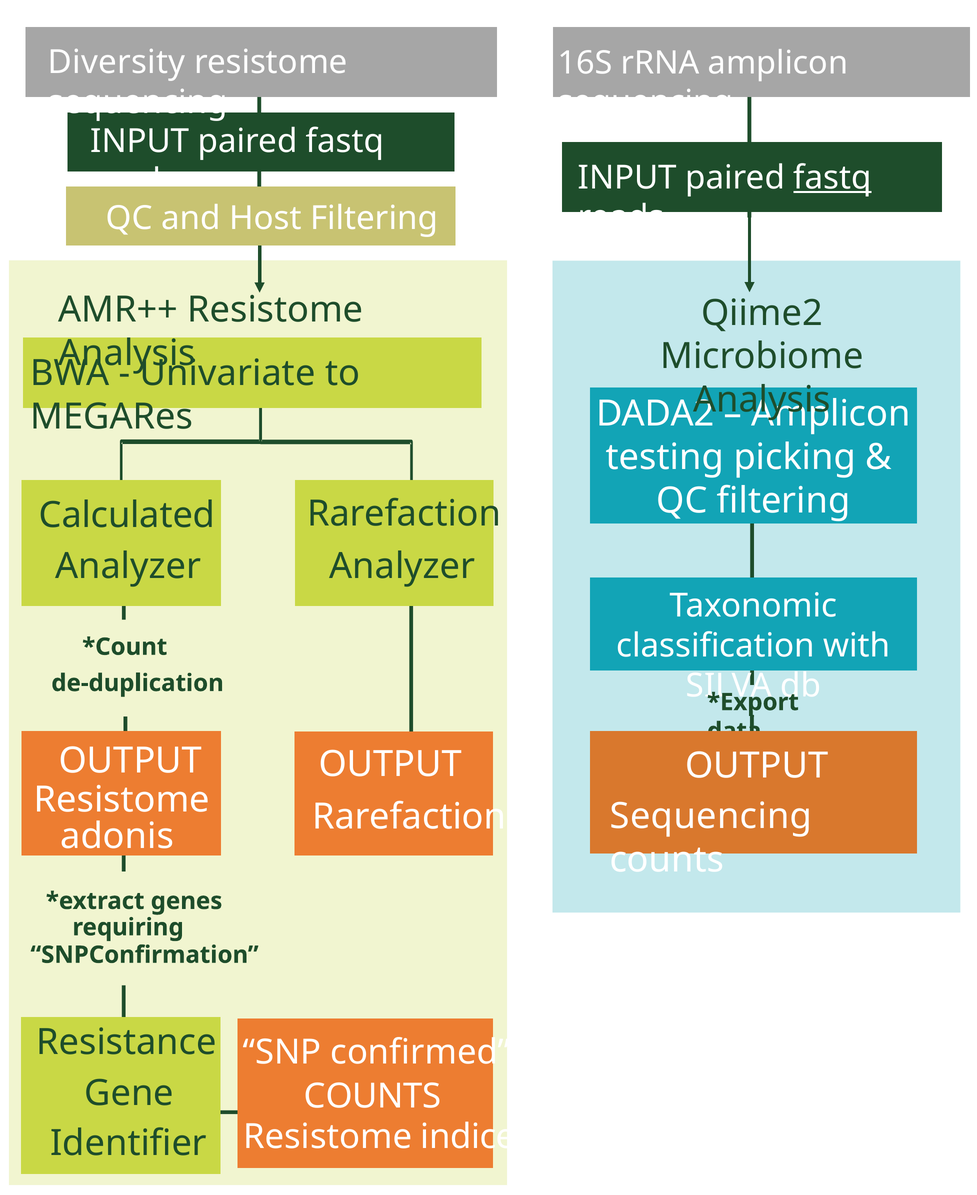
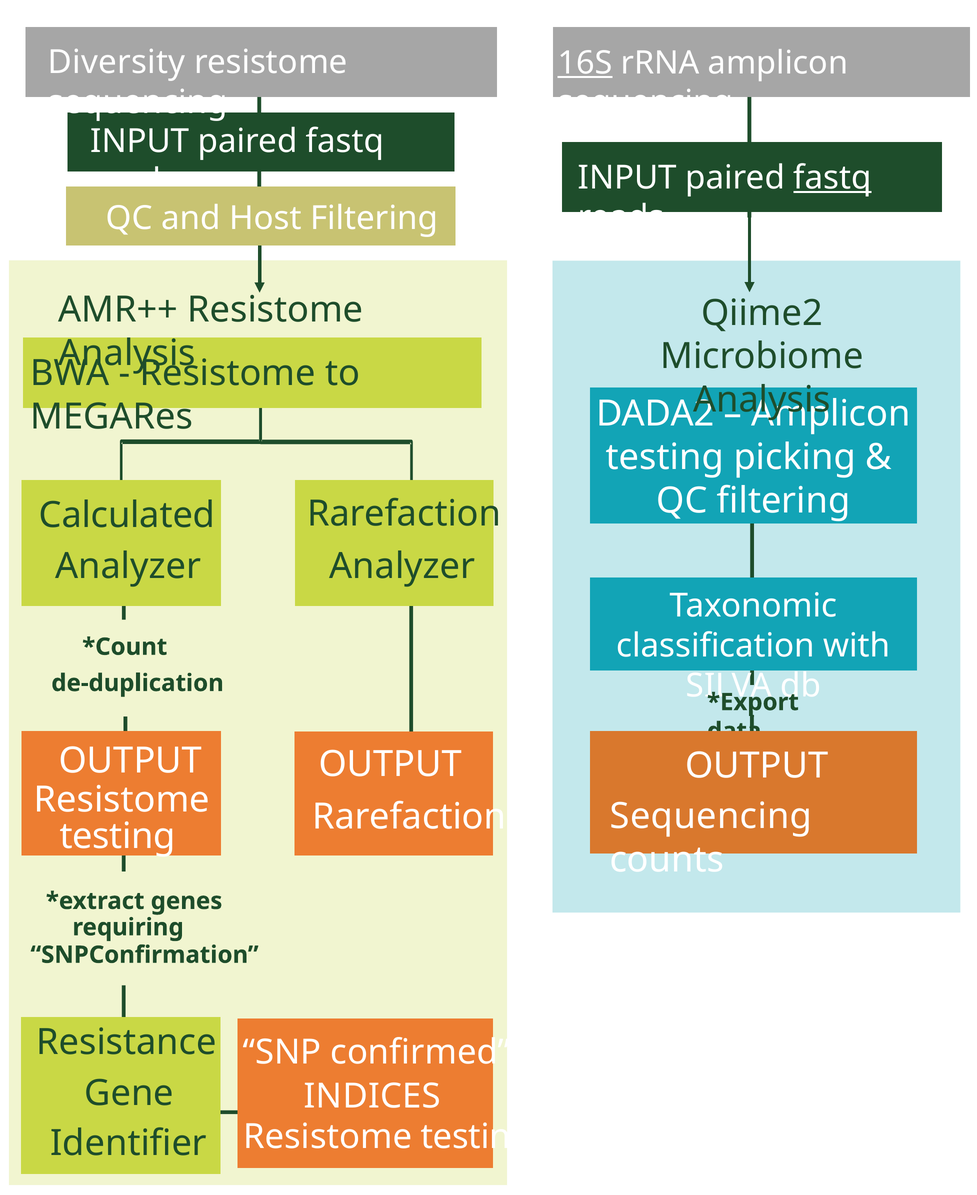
16S underline: none -> present (585, 63)
Univariate: Univariate -> Resistome (228, 373)
adonis: adonis -> testing (117, 836)
COUNTS: COUNTS -> INDICES (372, 1096)
Resistome indices: indices -> testing (476, 1136)
